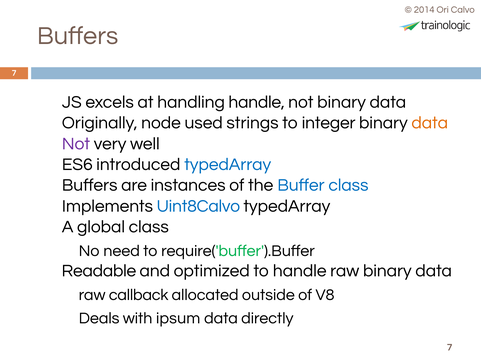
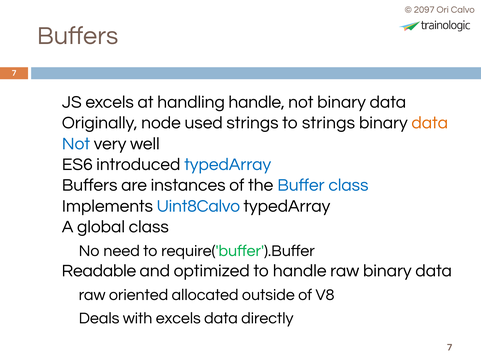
2014: 2014 -> 2097 (424, 10)
to integer: integer -> strings (329, 123)
Not colour: purple -> blue (76, 144)
callback: callback -> oriented (139, 296)
with ipsum: ipsum -> excels (178, 319)
